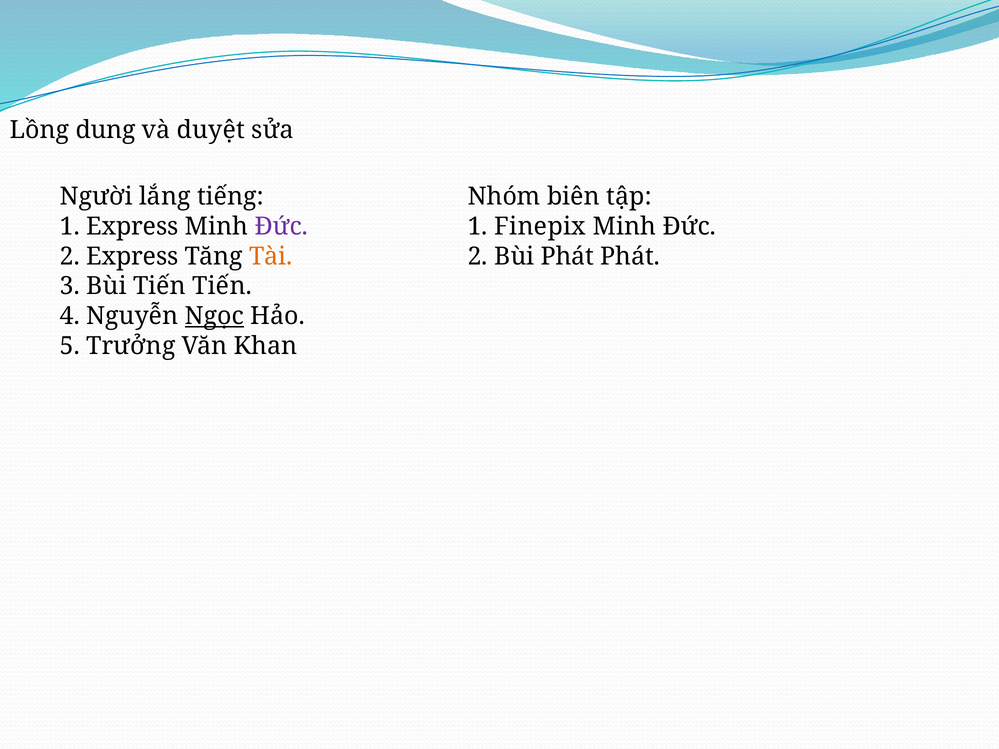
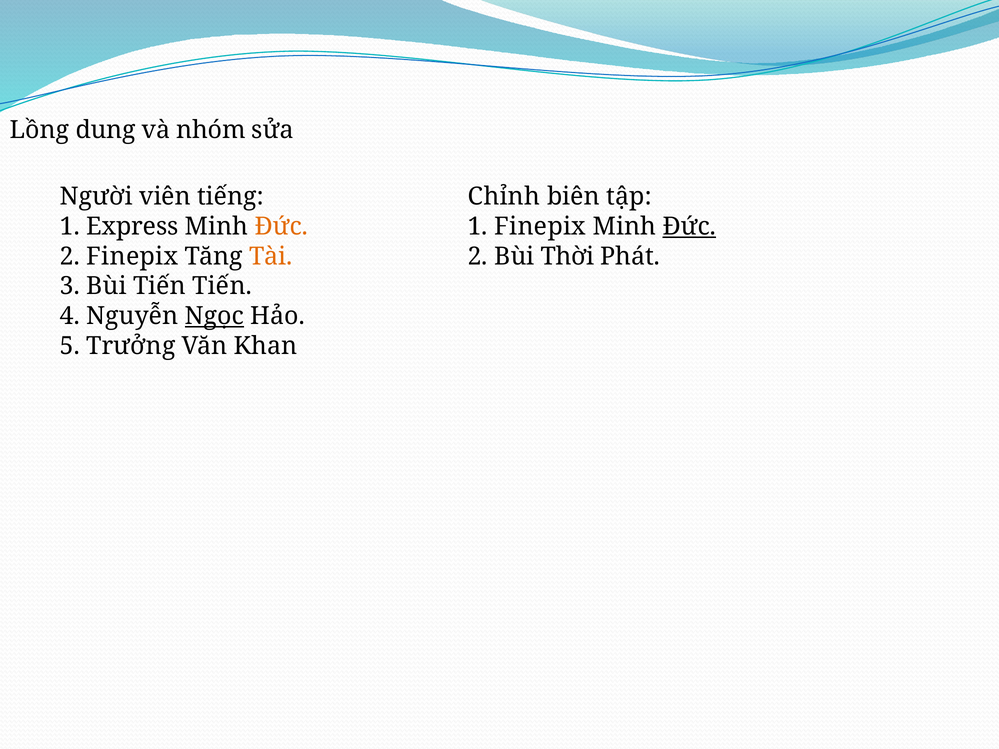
duyệt: duyệt -> nhóm (211, 130)
lắng: lắng -> viên (165, 196)
Nhóm: Nhóm -> Chỉnh (504, 196)
Đức colour: purple -> orange (281, 226)
Đức underline: none -> present (689, 226)
2 Express: Express -> Finepix (132, 256)
Bùi Phát: Phát -> Thời (567, 256)
